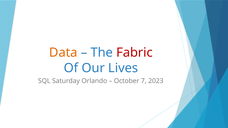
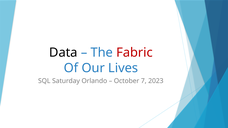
Data colour: orange -> black (63, 53)
